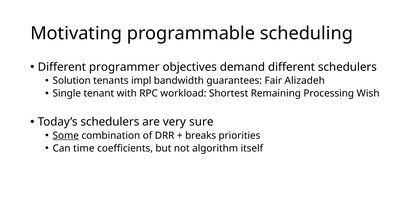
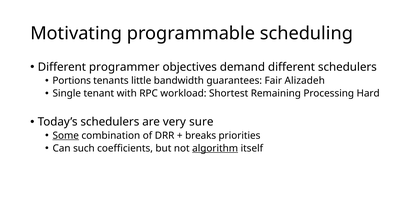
Solution: Solution -> Portions (72, 81)
impl: impl -> little (141, 81)
Wish: Wish -> Hard (368, 94)
time: time -> such (84, 149)
algorithm underline: none -> present (215, 149)
